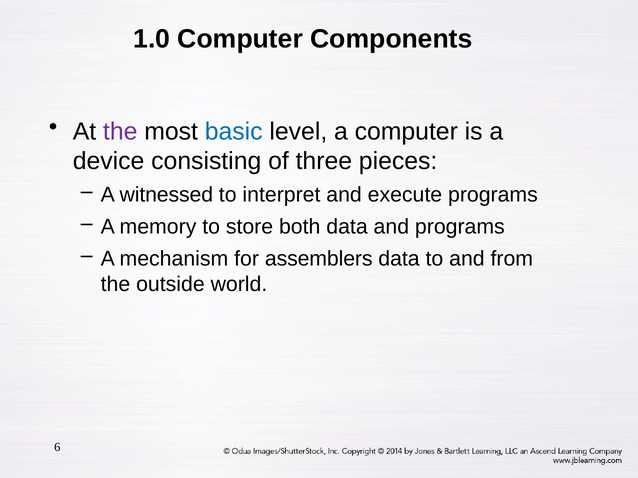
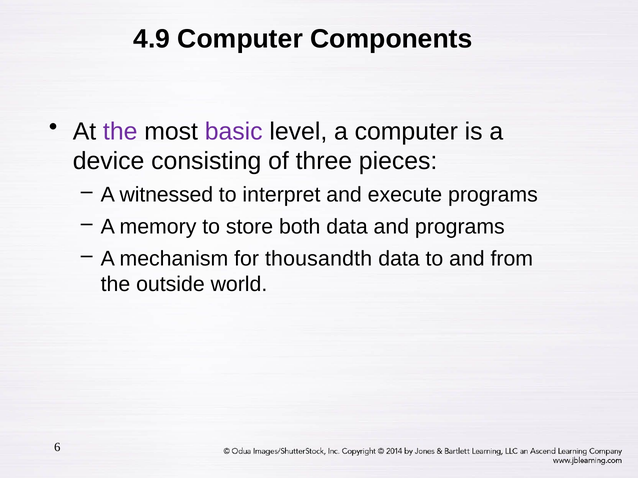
1.0: 1.0 -> 4.9 (152, 39)
basic colour: blue -> purple (234, 131)
assemblers: assemblers -> thousandth (319, 259)
